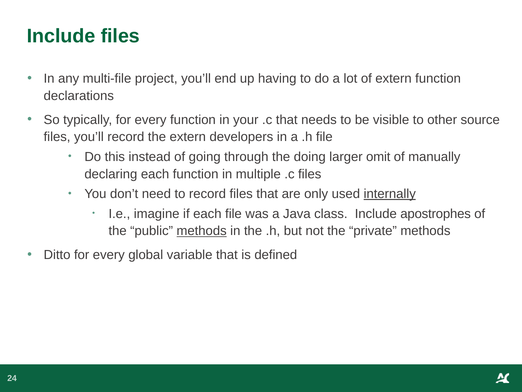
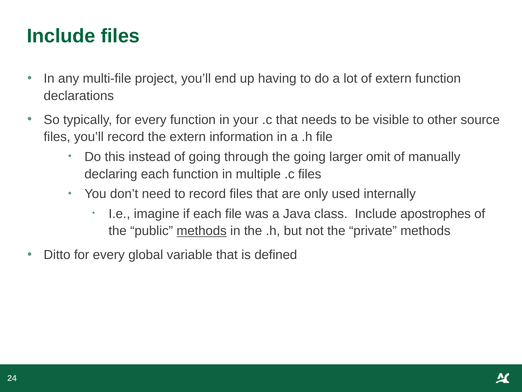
developers: developers -> information (241, 137)
the doing: doing -> going (310, 157)
internally underline: present -> none (390, 194)
